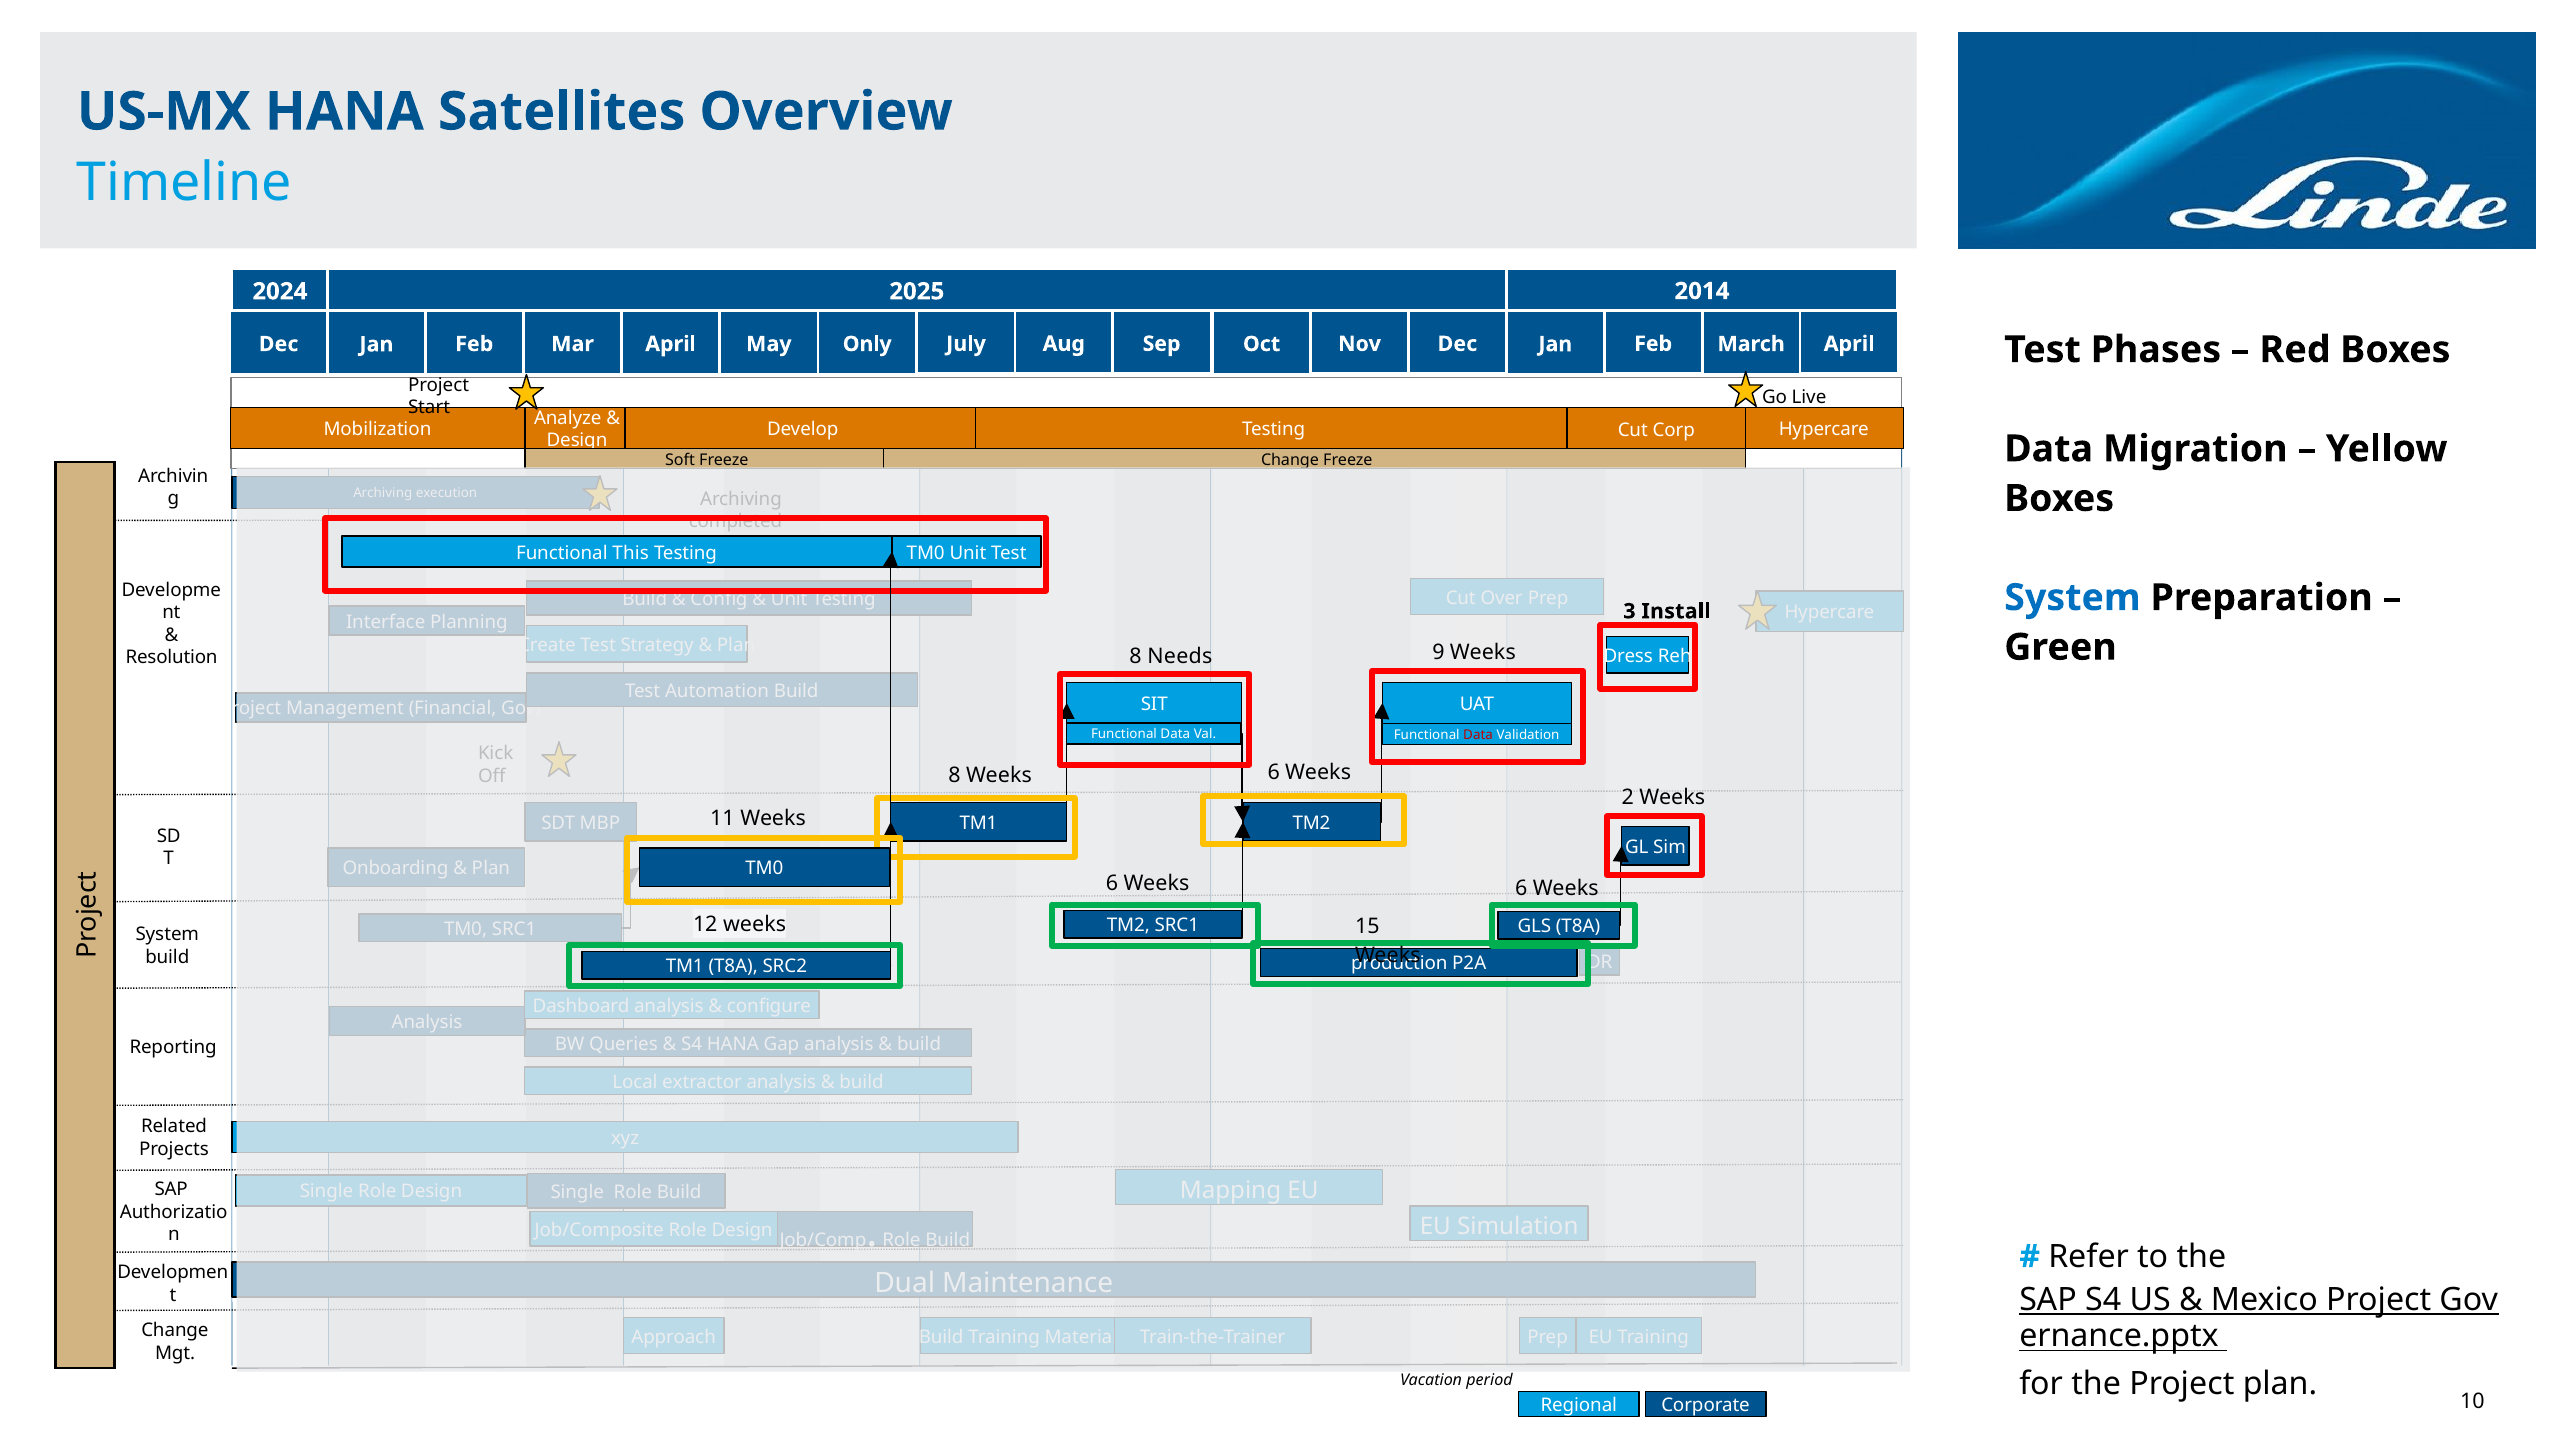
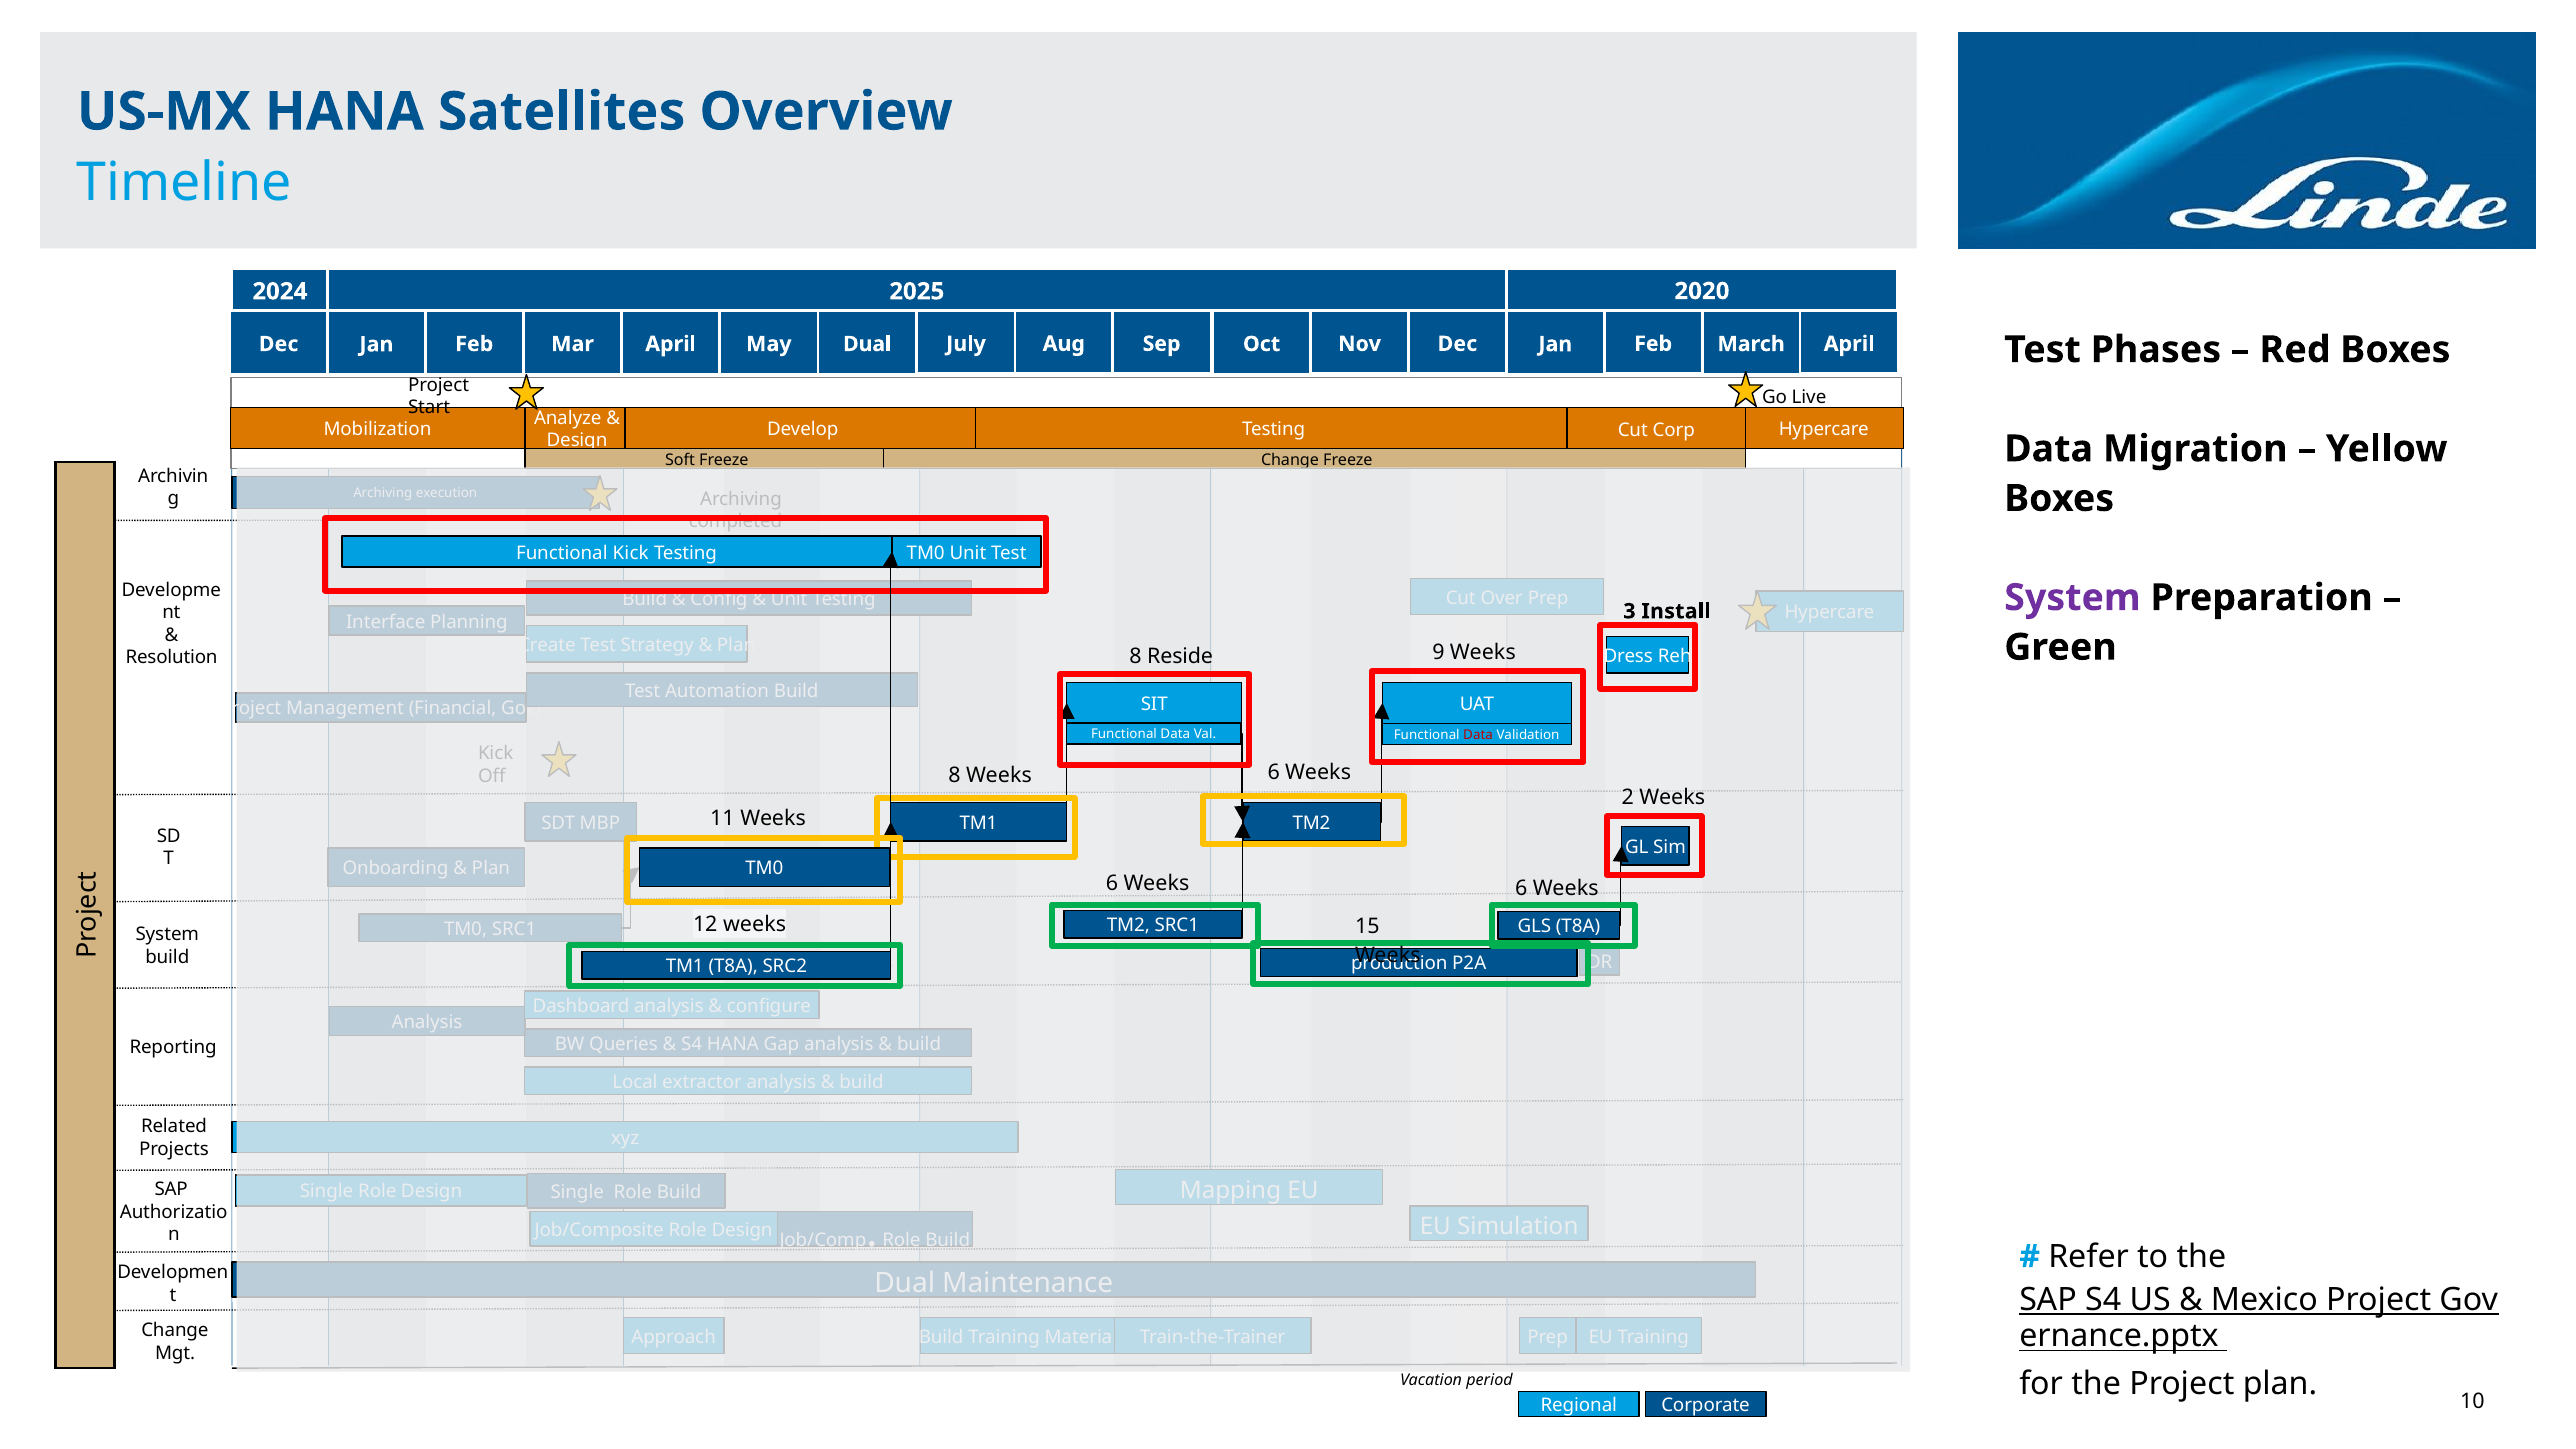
2014: 2014 -> 2020 (1702, 291)
Only: Only -> Dual (867, 344)
Functional This: This -> Kick (631, 553)
System colour: blue -> purple (2072, 598)
Needs: Needs -> Reside (1180, 657)
